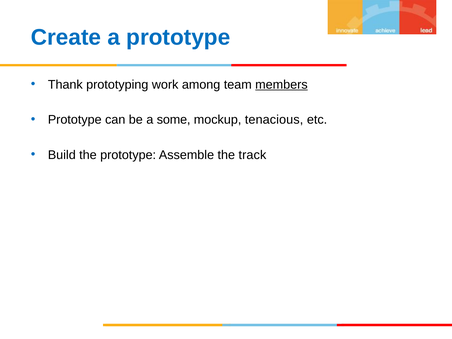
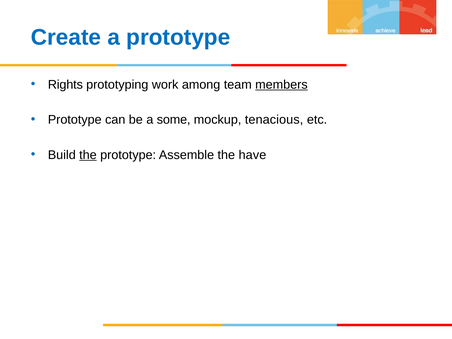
Thank: Thank -> Rights (65, 85)
the underline: none -> present (88, 155)
track: track -> have (252, 155)
